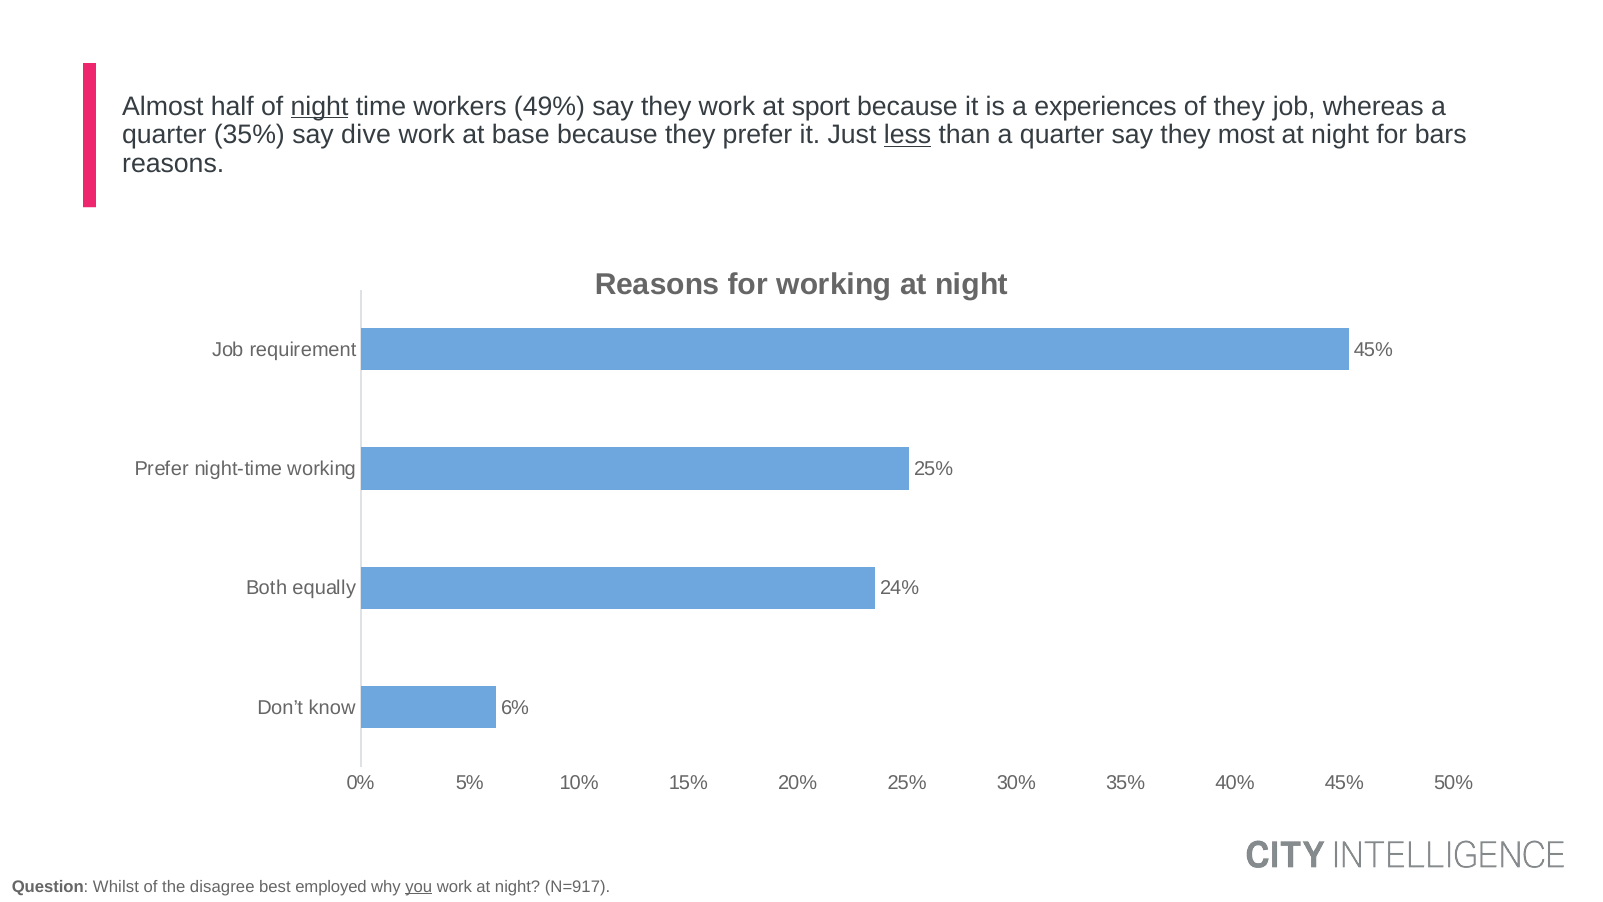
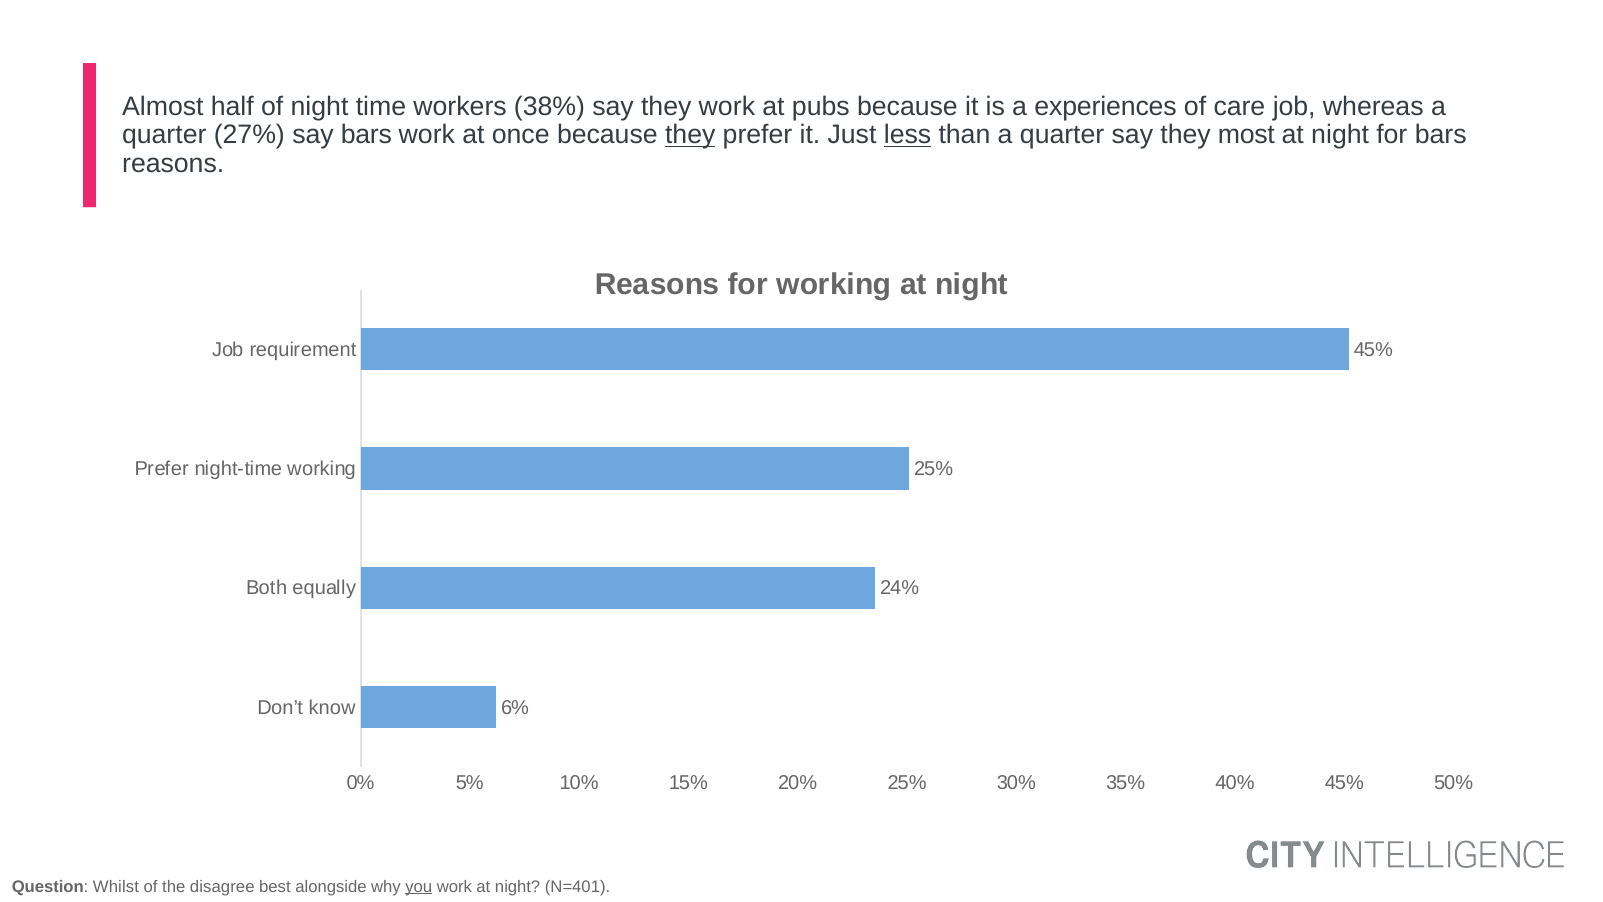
night underline: present -> none (320, 106)
49%: 49% -> 38% (549, 106)
sport: sport -> pubs (821, 106)
of they: they -> care (1239, 106)
quarter 35%: 35% -> 27% (249, 135)
say dive: dive -> bars (366, 135)
base: base -> once (521, 135)
they underline: none -> present (690, 135)
employed: employed -> alongside (331, 886)
N=917: N=917 -> N=401 (578, 886)
